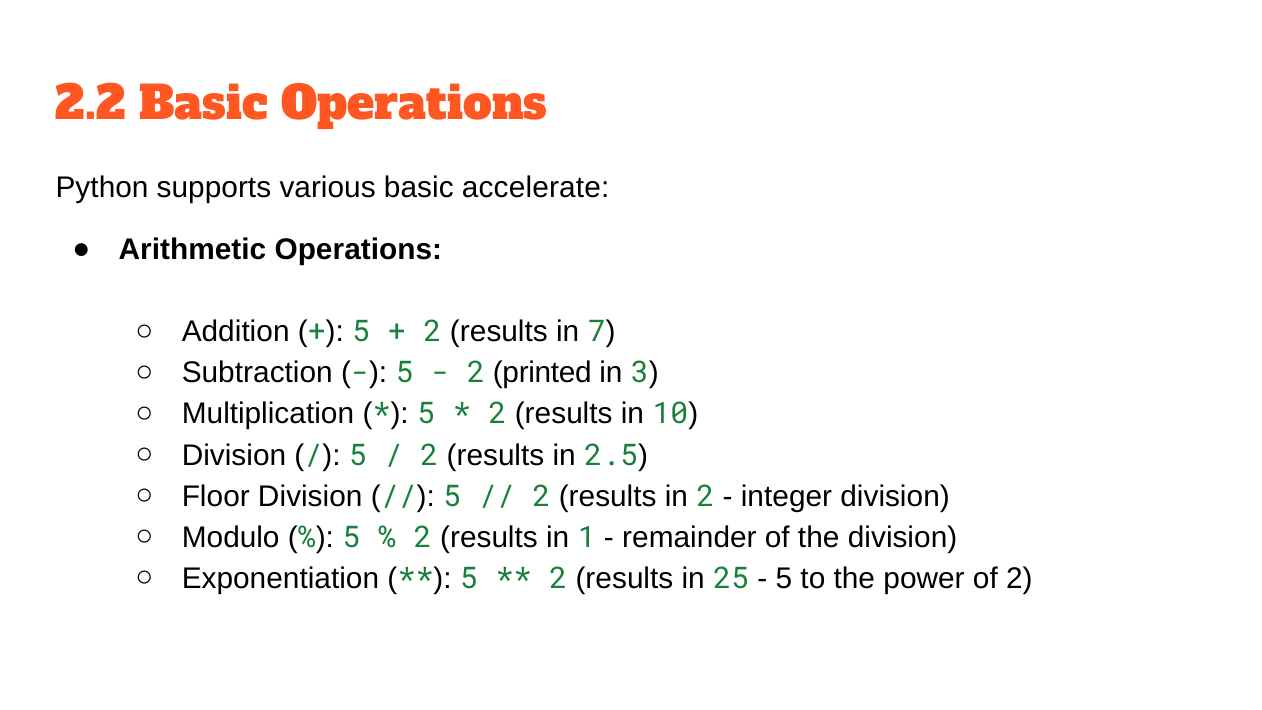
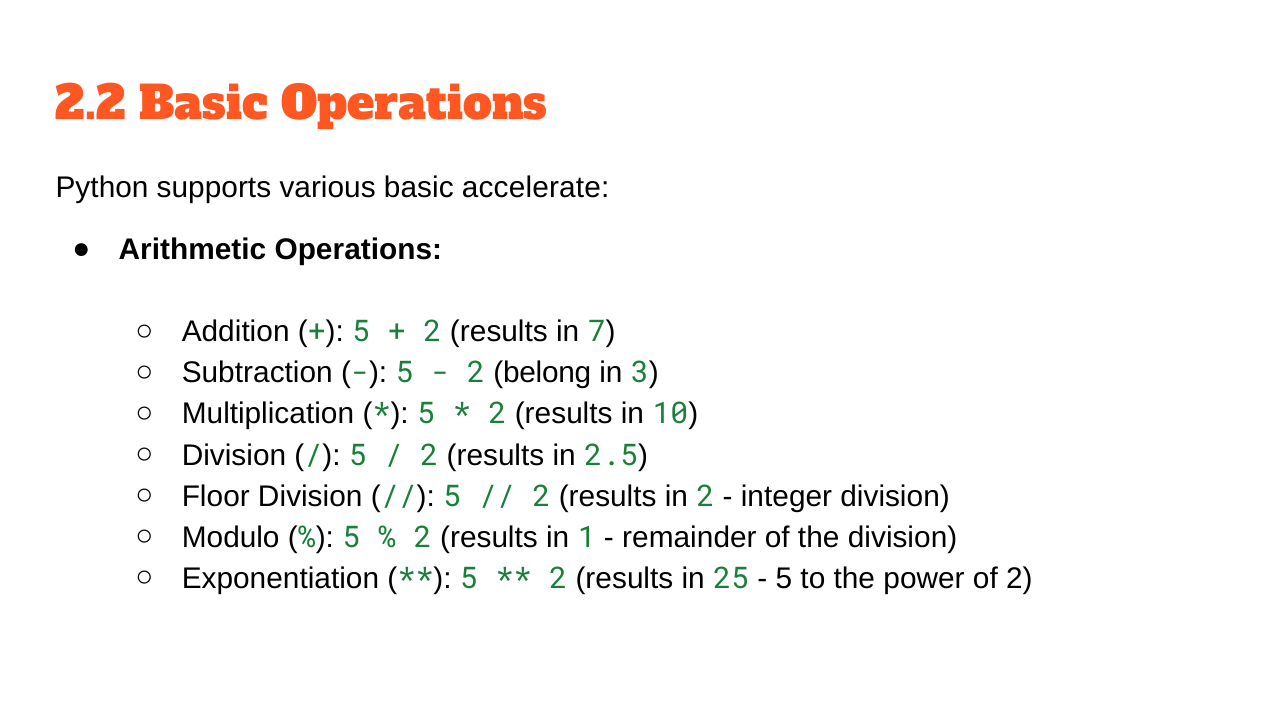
printed: printed -> belong (542, 373)
